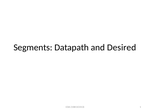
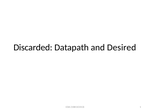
Segments: Segments -> Discarded (33, 48)
